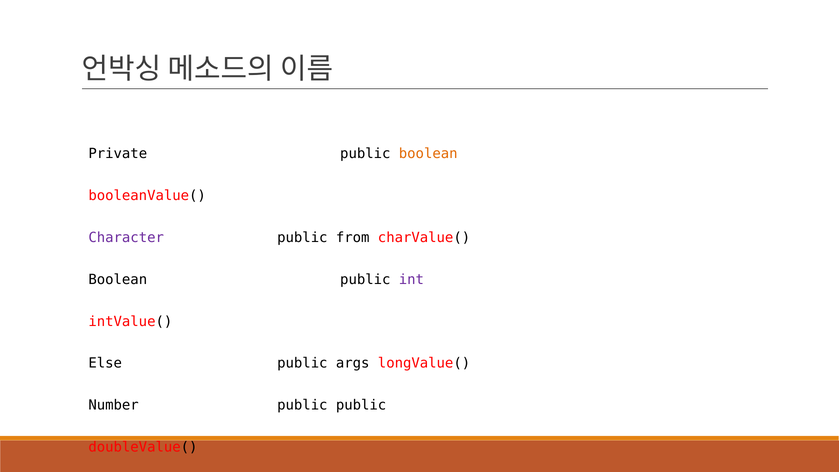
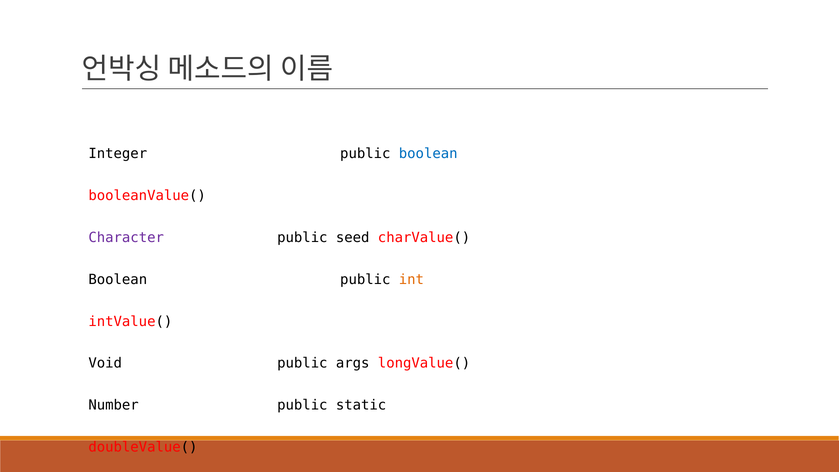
Private: Private -> Integer (118, 154)
boolean colour: orange -> blue (428, 154)
from: from -> seed (353, 238)
int colour: purple -> orange (411, 279)
Else: Else -> Void (105, 363)
public public: public -> static (361, 405)
